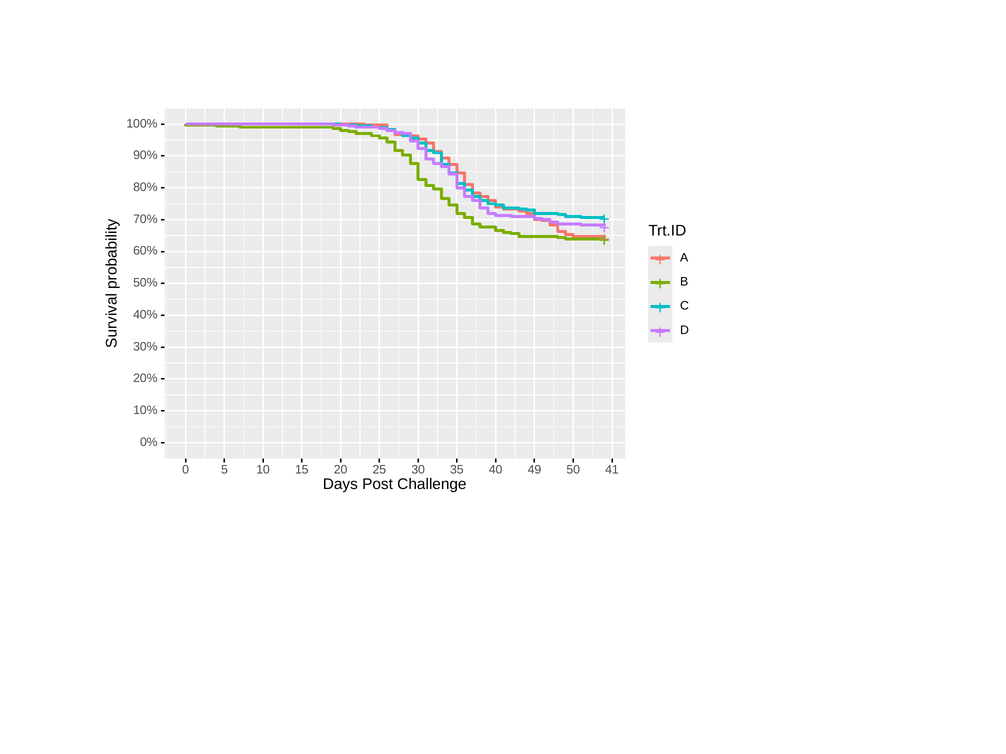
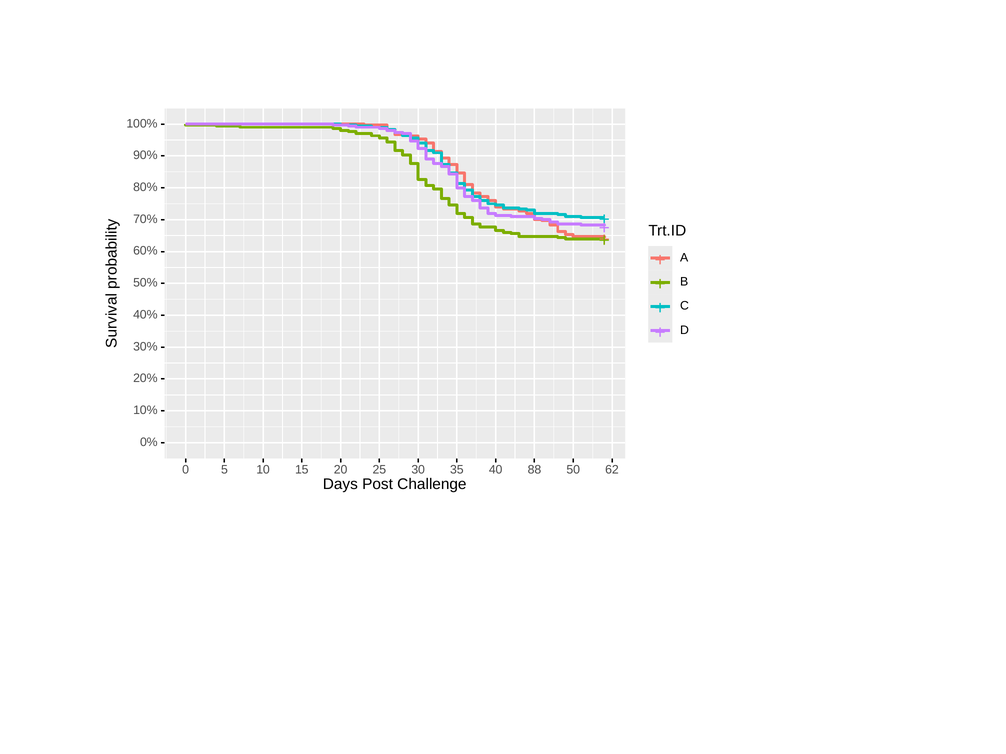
49: 49 -> 88 (534, 470)
41: 41 -> 62 (612, 470)
